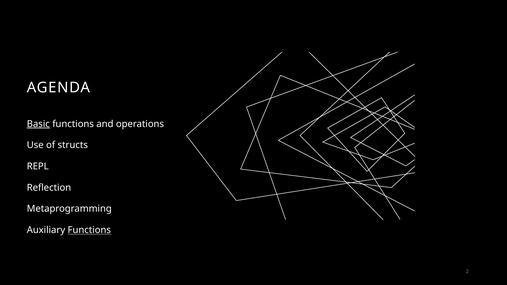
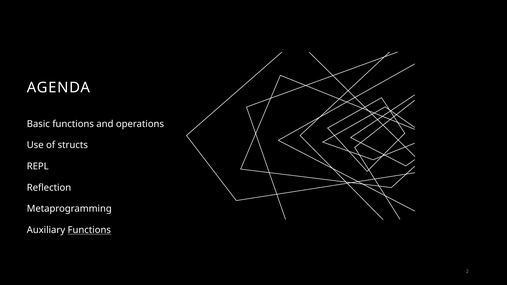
Basic underline: present -> none (38, 124)
